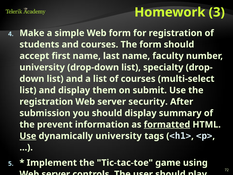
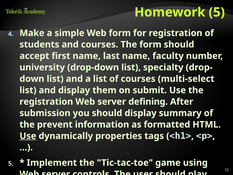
Homework 3: 3 -> 5 (217, 12)
security: security -> defining (148, 102)
formatted underline: present -> none (167, 124)
dynamically university: university -> properties (119, 136)
